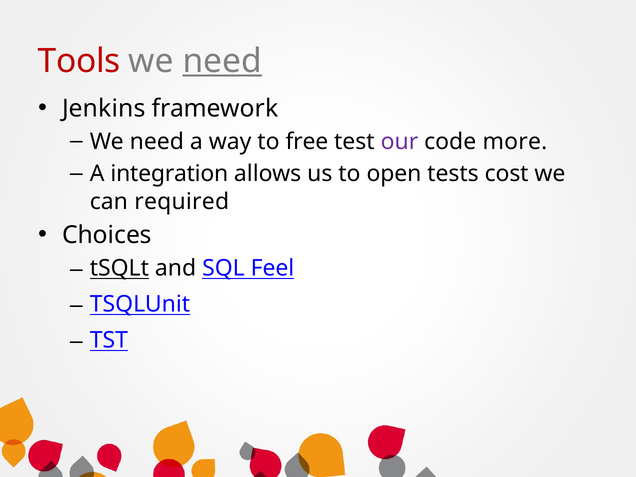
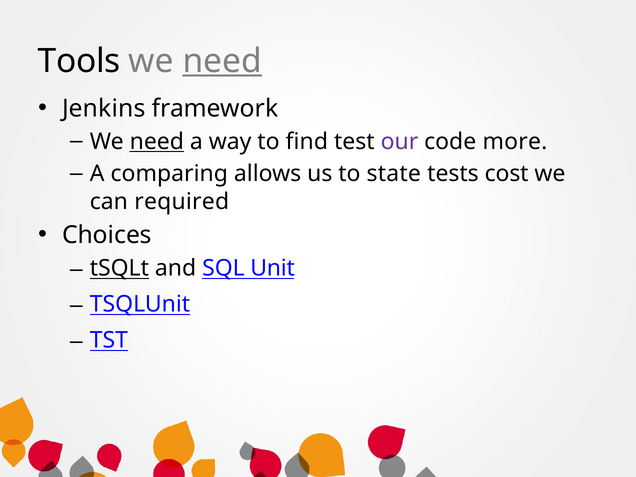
Tools colour: red -> black (79, 61)
need underline: none -> present (157, 142)
free: free -> find (307, 142)
integration: integration -> comparing (169, 174)
open: open -> state (394, 174)
Feel: Feel -> Unit (273, 268)
